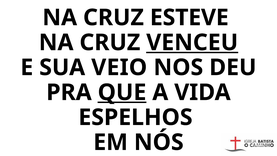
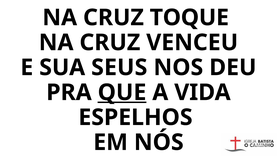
ESTEVE: ESTEVE -> TOQUE (189, 18)
VENCEU underline: present -> none (192, 42)
VEIO: VEIO -> SEUS (119, 67)
